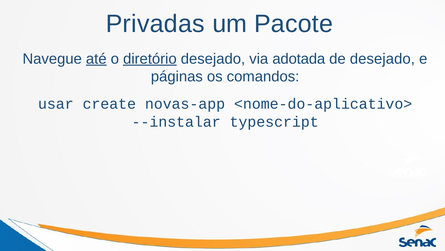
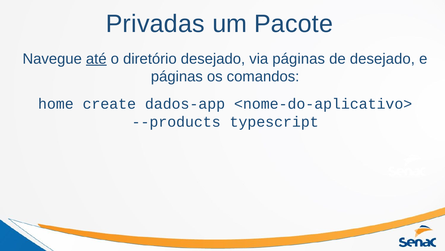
diretório underline: present -> none (150, 59)
via adotada: adotada -> páginas (299, 59)
usar: usar -> home (56, 104)
novas-app: novas-app -> dados-app (185, 104)
--instalar: --instalar -> --products (176, 121)
